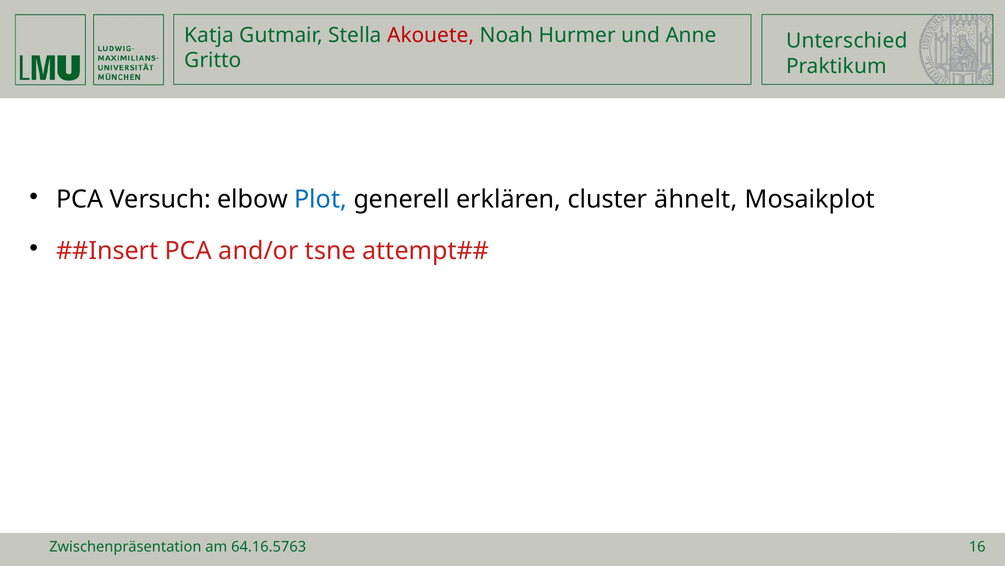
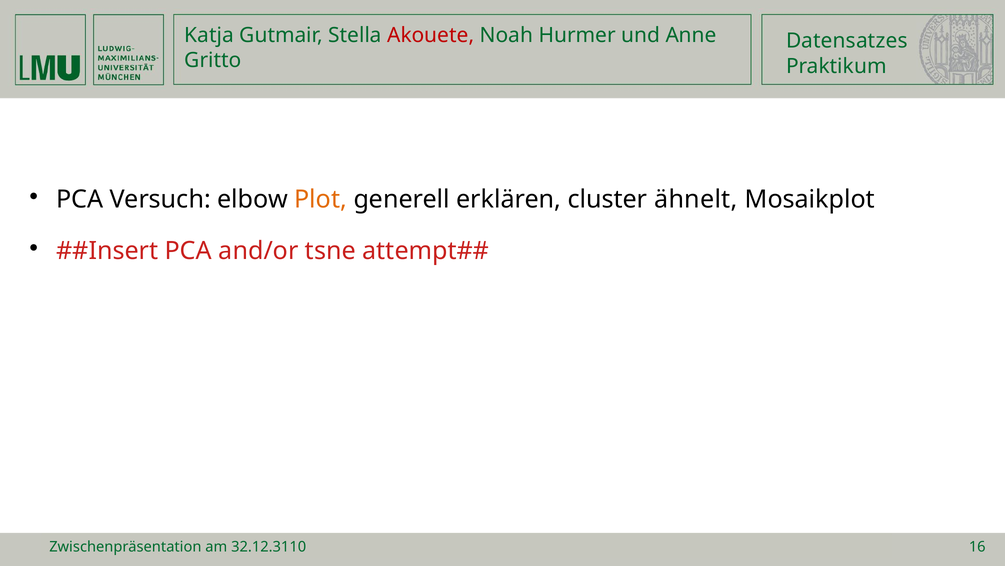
Unterschied: Unterschied -> Datensatzes (847, 41)
Plot colour: blue -> orange (321, 199)
64.16.5763: 64.16.5763 -> 32.12.3110 (269, 546)
